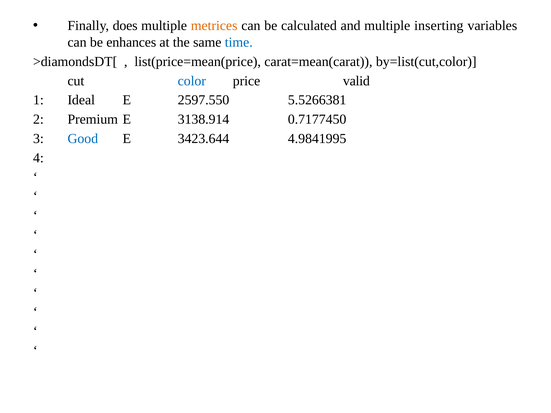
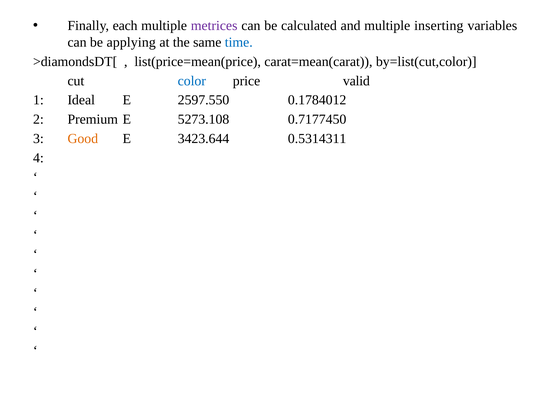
does: does -> each (125, 26)
metrices colour: orange -> purple (214, 26)
enhances: enhances -> applying (131, 42)
5.5266381: 5.5266381 -> 0.1784012 (317, 100)
3138.914: 3138.914 -> 5273.108 (204, 119)
Good colour: blue -> orange (83, 139)
4.9841995: 4.9841995 -> 0.5314311 (317, 139)
